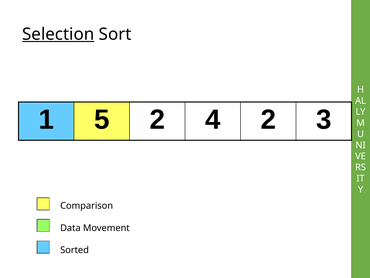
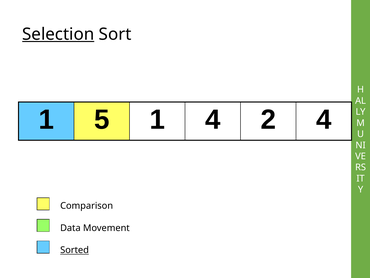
5 2: 2 -> 1 (157, 120)
2 3: 3 -> 4 (324, 120)
Sorted underline: none -> present (75, 250)
